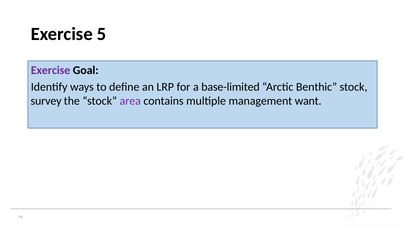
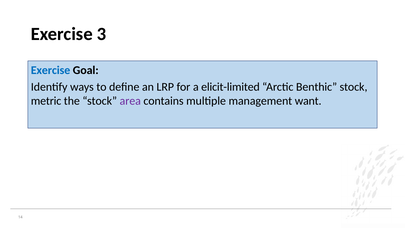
5: 5 -> 3 (102, 34)
Exercise colour: purple -> blue (51, 70)
base-limited: base-limited -> elicit-limited (230, 87)
survey: survey -> metric (46, 101)
